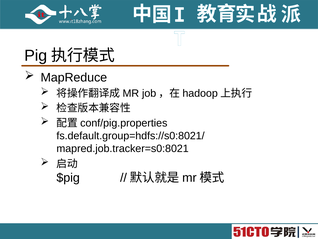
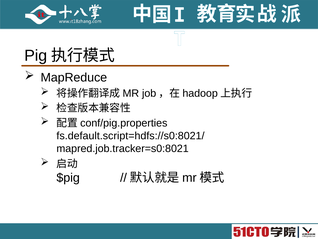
fs.default.group=hdfs://s0:8021/: fs.default.group=hdfs://s0:8021/ -> fs.default.script=hdfs://s0:8021/ (131, 136)
